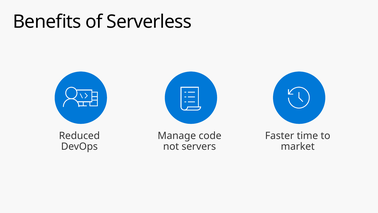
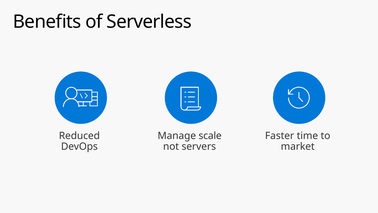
code: code -> scale (210, 135)
